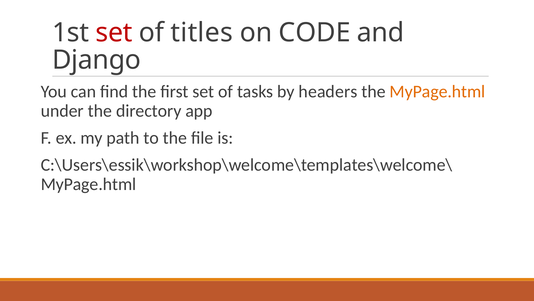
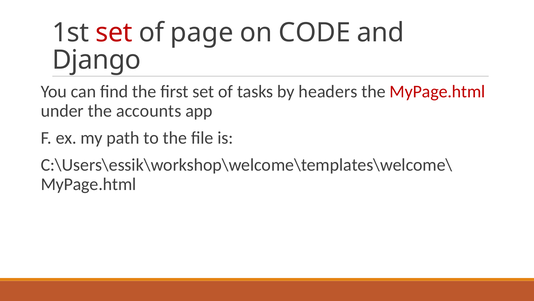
titles: titles -> page (202, 33)
MyPage.html colour: orange -> red (437, 91)
directory: directory -> accounts (149, 111)
